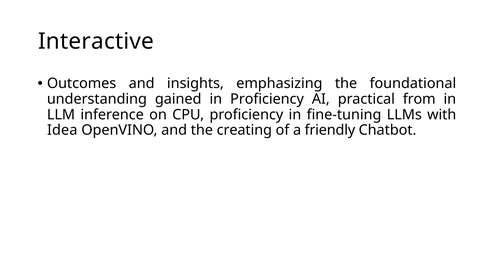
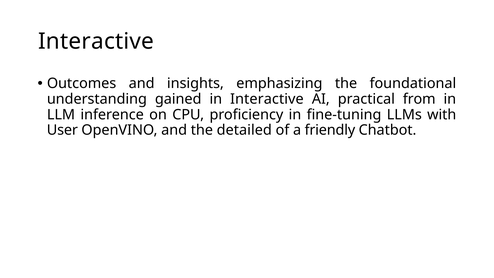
in Proficiency: Proficiency -> Interactive (267, 99)
Idea: Idea -> User (62, 130)
creating: creating -> detailed (244, 130)
